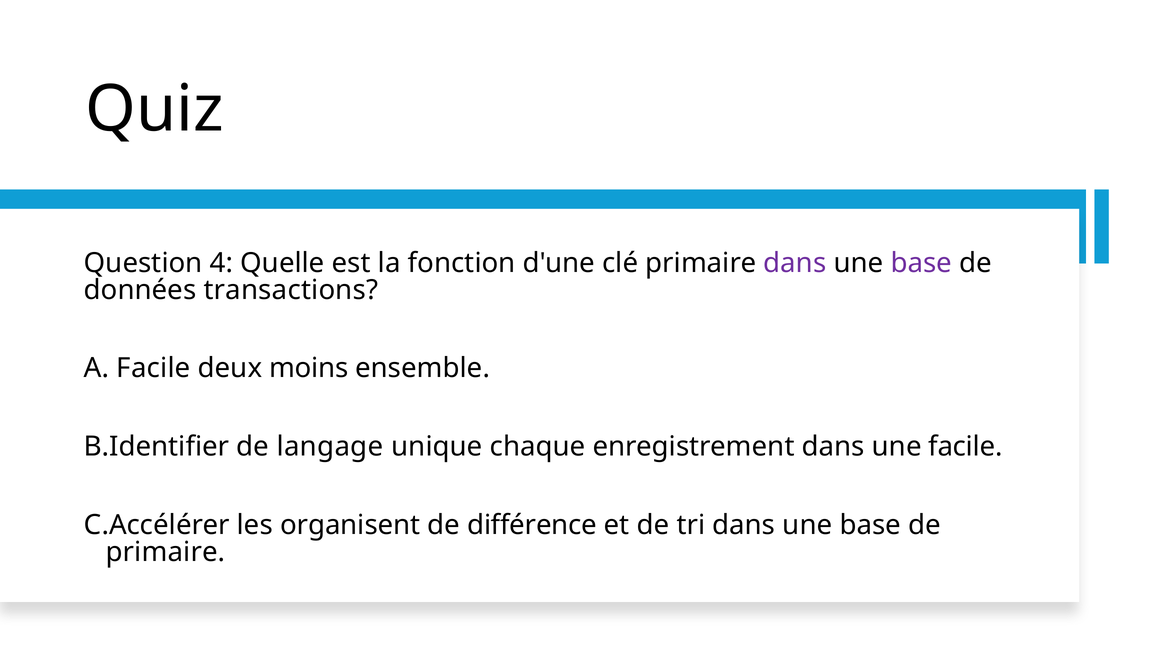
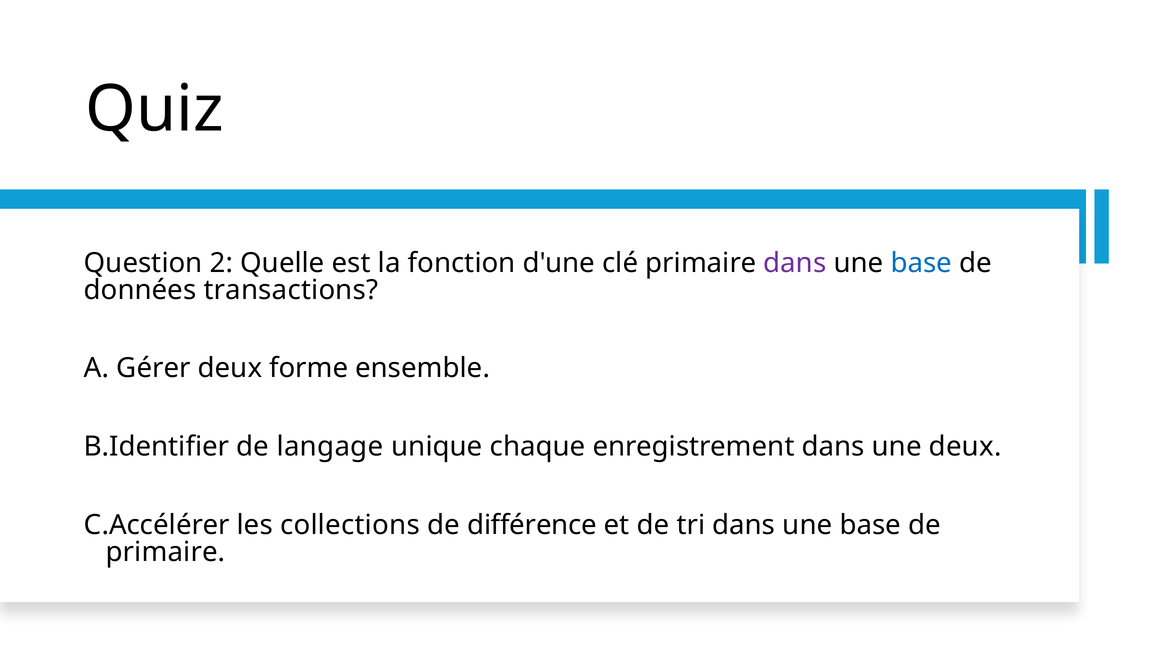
4: 4 -> 2 (221, 263)
base colour: purple -> blue (921, 263)
Facile: Facile -> Gérer (154, 368)
moins: moins -> forme (309, 368)
une facile: facile -> deux (965, 447)
organisent: organisent -> collections (350, 525)
